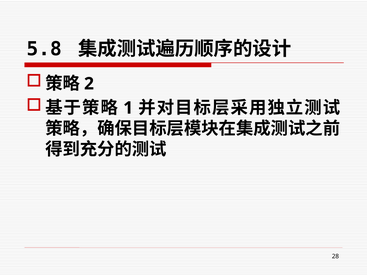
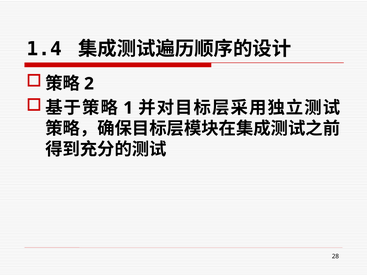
5.8: 5.8 -> 1.4 (44, 49)
